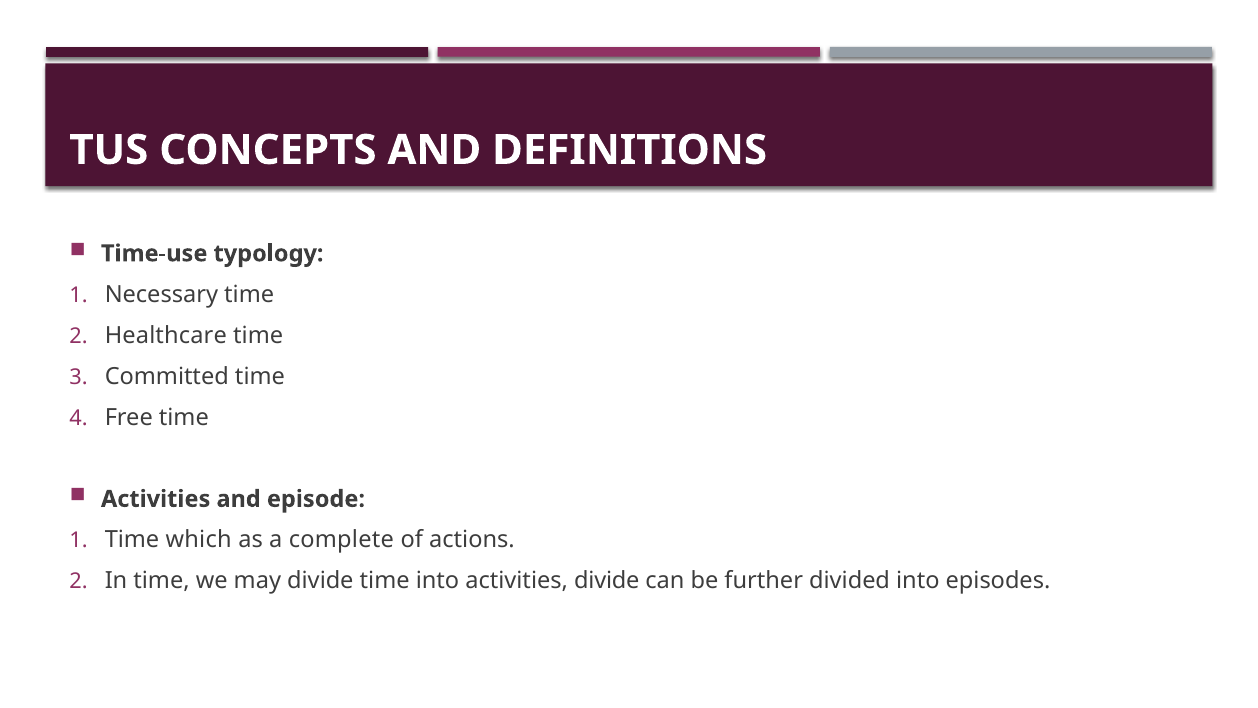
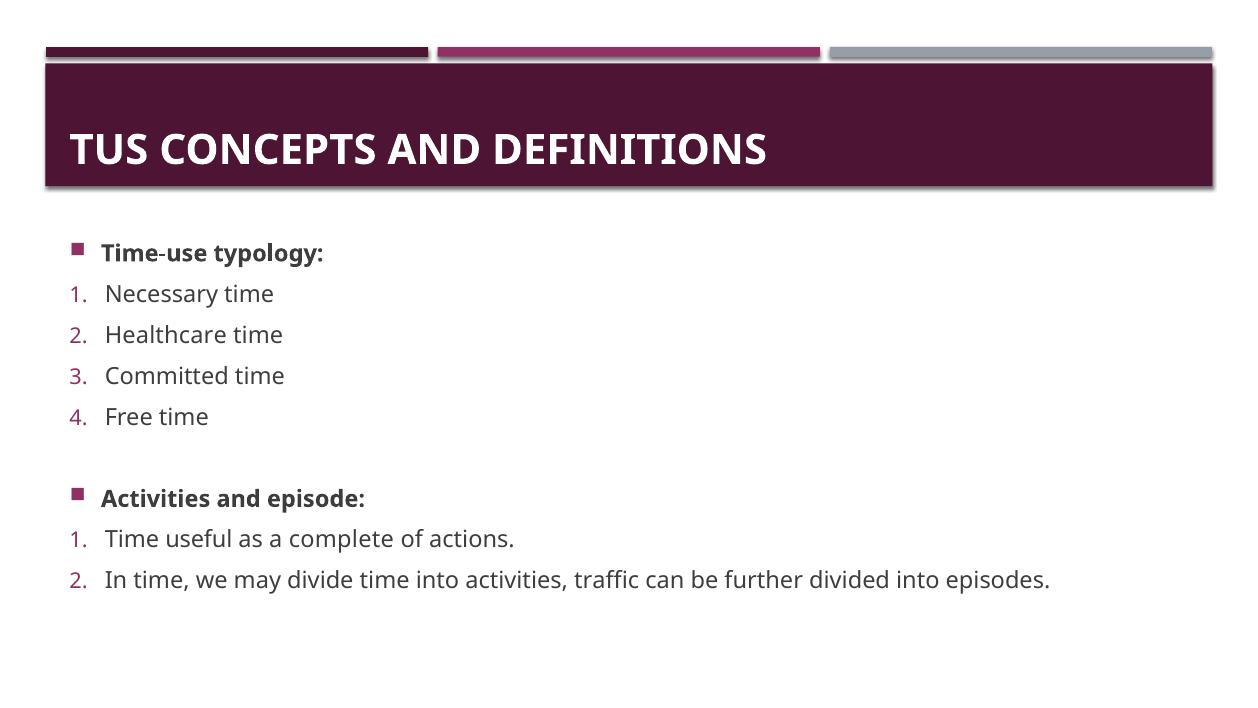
which: which -> useful (199, 540)
activities divide: divide -> traffic (607, 581)
